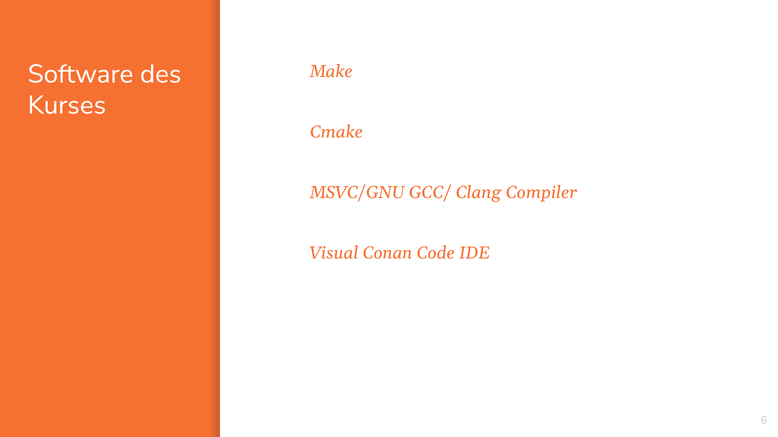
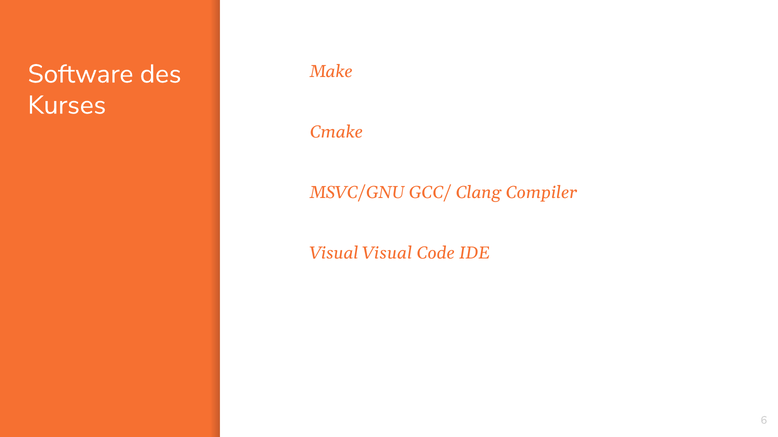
Visual Conan: Conan -> Visual (387, 253)
